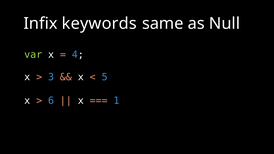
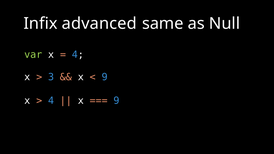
keywords: keywords -> advanced (99, 24)
5: 5 -> 9 (105, 77)
6: 6 -> 4 (51, 101)
1: 1 -> 9 (117, 101)
